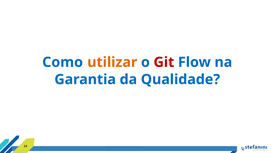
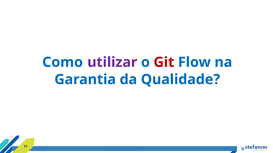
utilizar colour: orange -> purple (112, 62)
